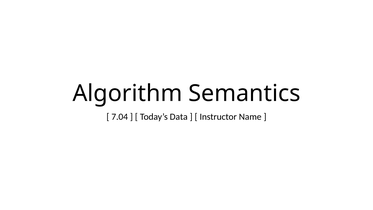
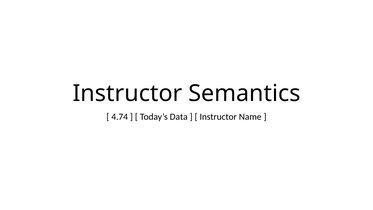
Algorithm: Algorithm -> Instructor (127, 93)
7.04: 7.04 -> 4.74 (120, 117)
